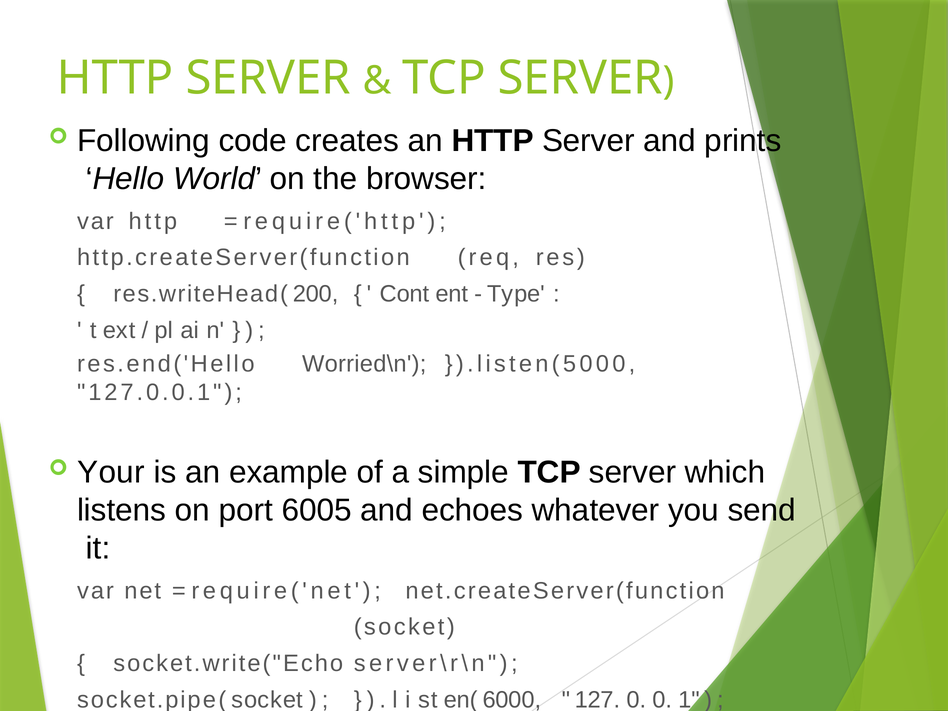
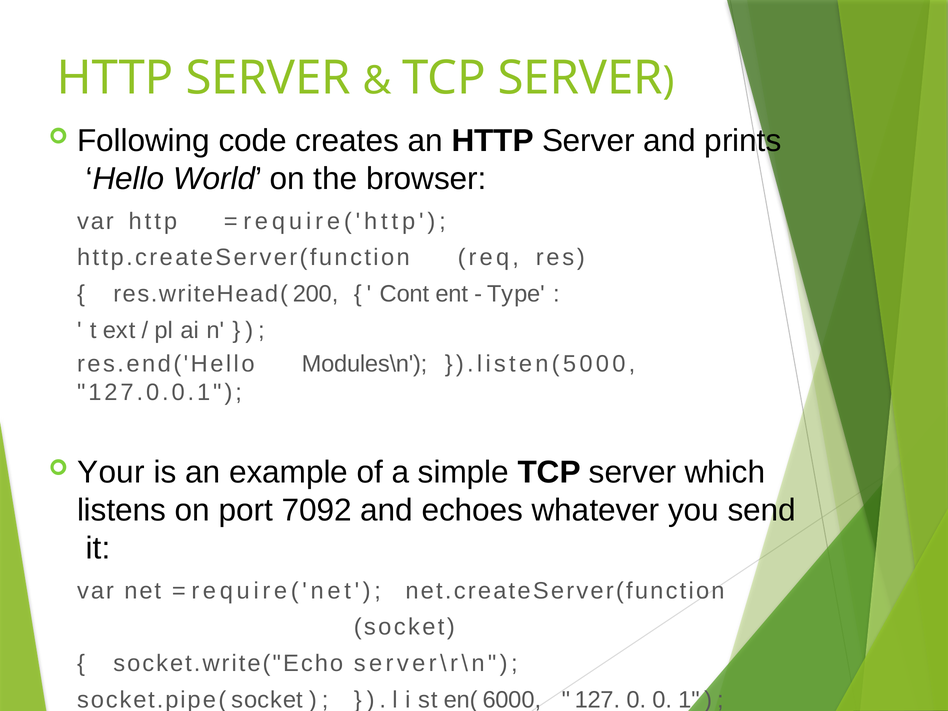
Worried\n: Worried\n -> Modules\n (364, 364)
6005: 6005 -> 7092 (317, 510)
